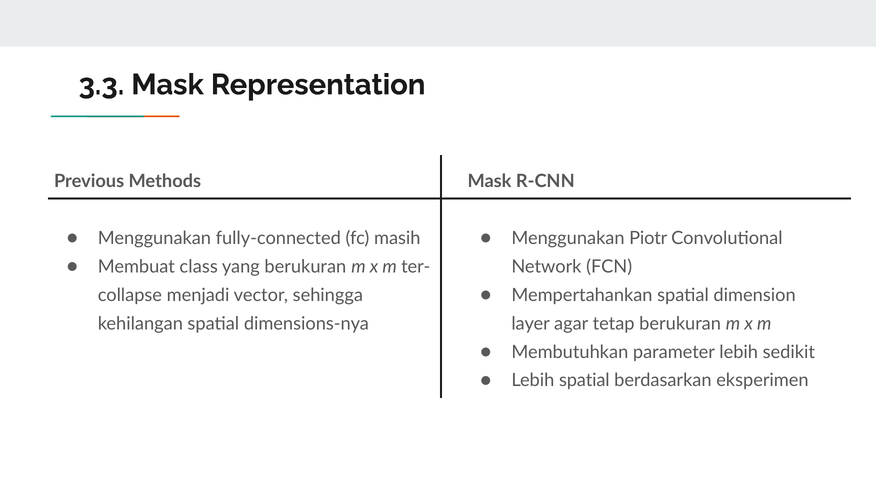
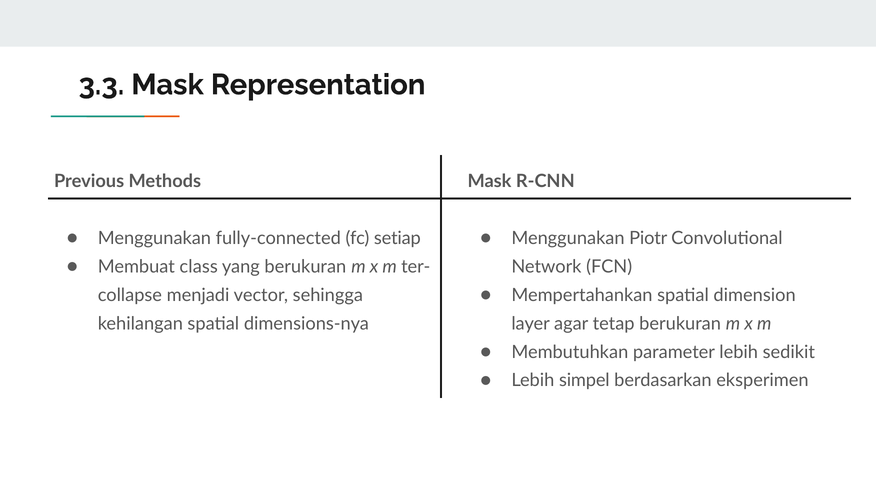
masih: masih -> setiap (397, 238)
Lebih spatial: spatial -> simpel (584, 380)
